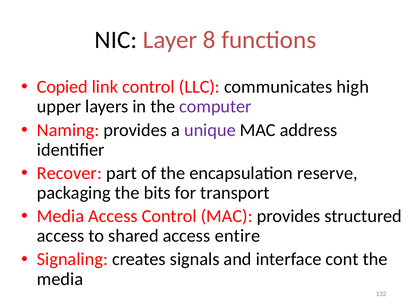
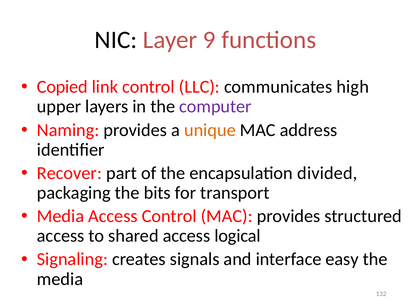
8: 8 -> 9 (209, 40)
unique colour: purple -> orange (210, 130)
reserve: reserve -> divided (327, 173)
entire: entire -> logical (238, 236)
cont: cont -> easy (342, 260)
